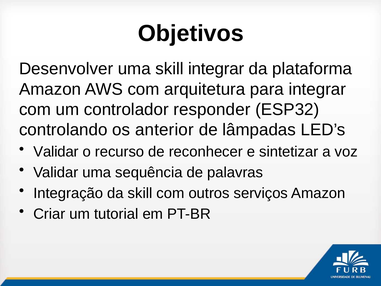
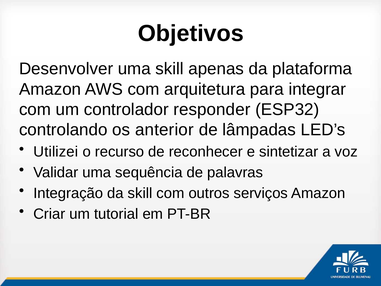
skill integrar: integrar -> apenas (216, 69)
Validar: Validar -> Utilizei (56, 152)
